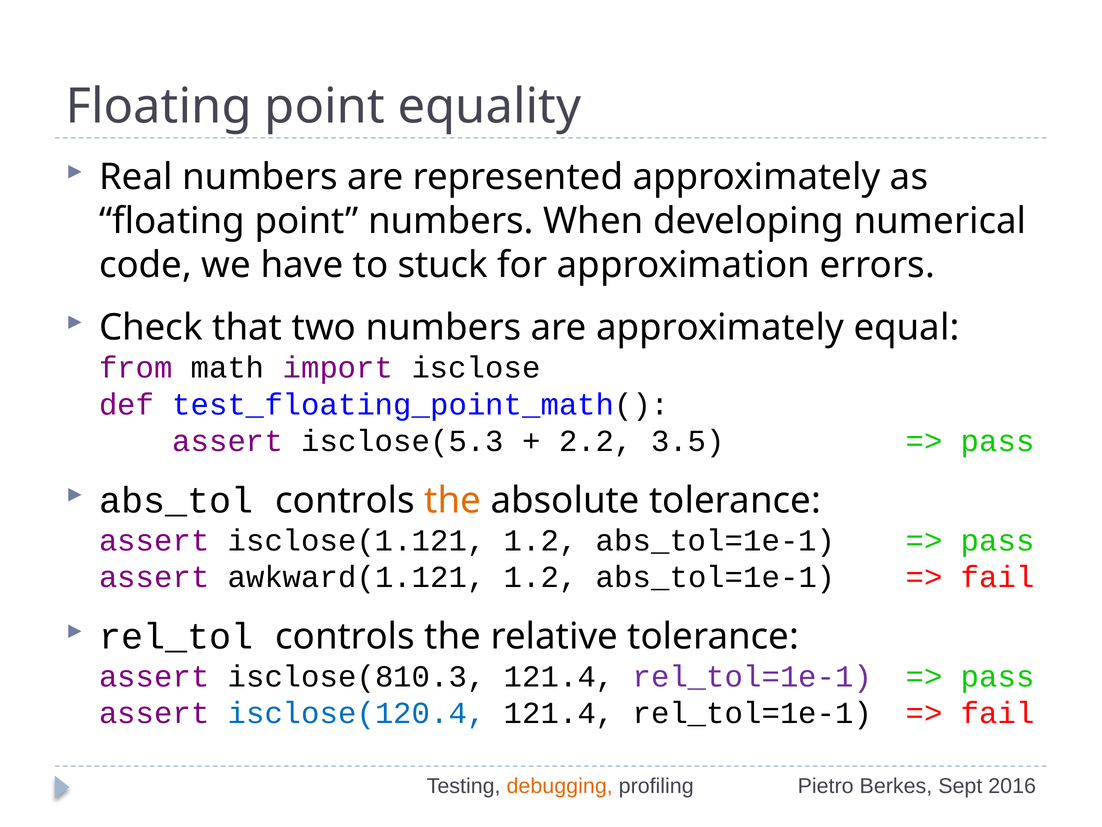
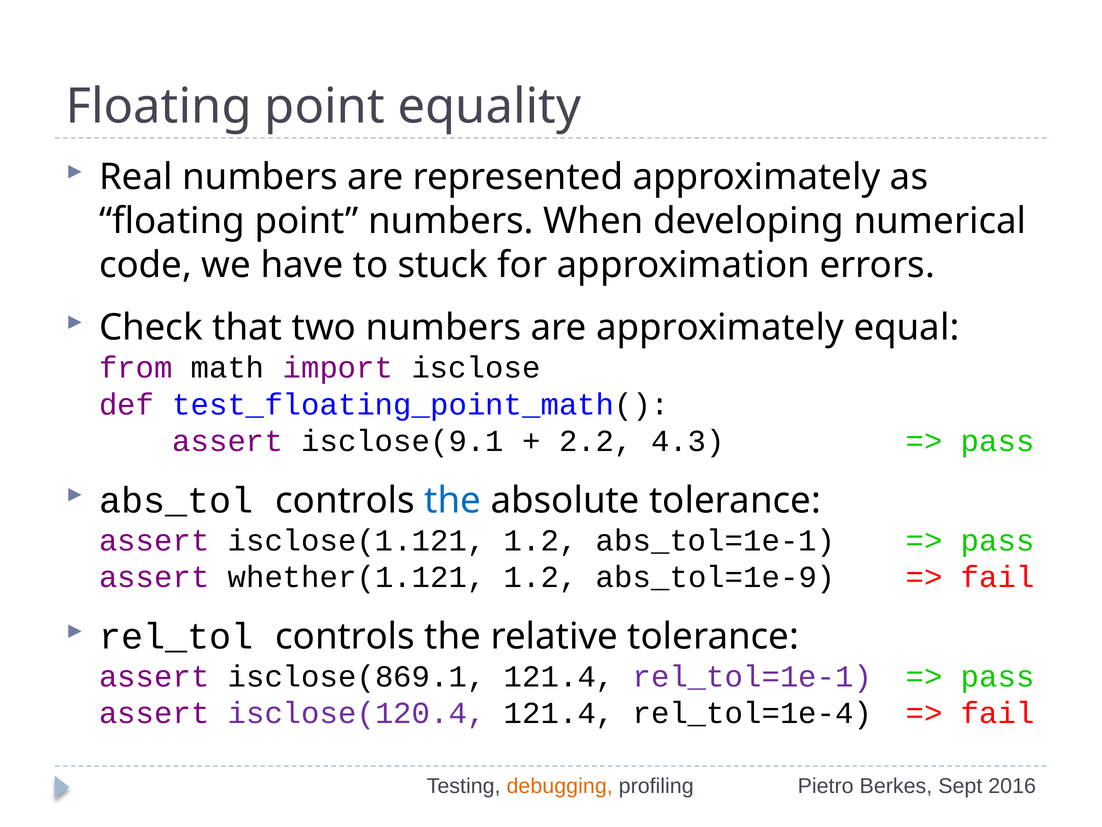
isclose(5.3: isclose(5.3 -> isclose(9.1 (402, 441)
3.5: 3.5 -> 4.3 (688, 441)
the colour: orange -> blue (453, 500)
awkward(1.121: awkward(1.121 -> whether(1.121 (357, 577)
abs_tol=1e-1: abs_tol=1e-1 -> abs_tol=1e-9 (716, 577)
isclose(810.3: isclose(810.3 -> isclose(869.1 (357, 676)
isclose(120.4 colour: blue -> purple (357, 713)
rel_tol=1e-1: rel_tol=1e-1 -> rel_tol=1e-4 (752, 713)
